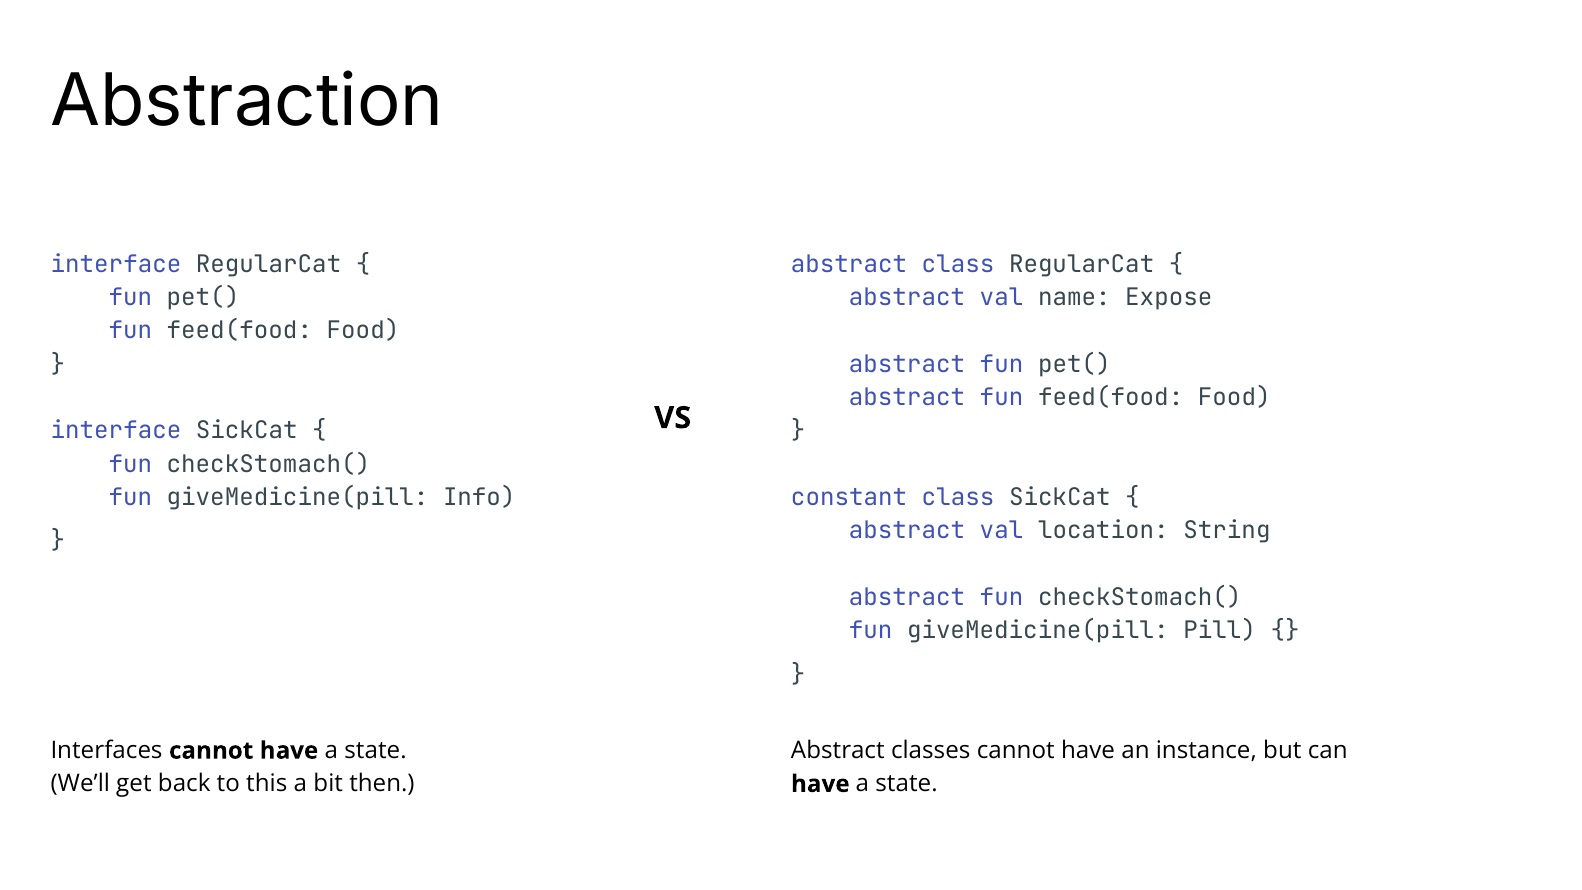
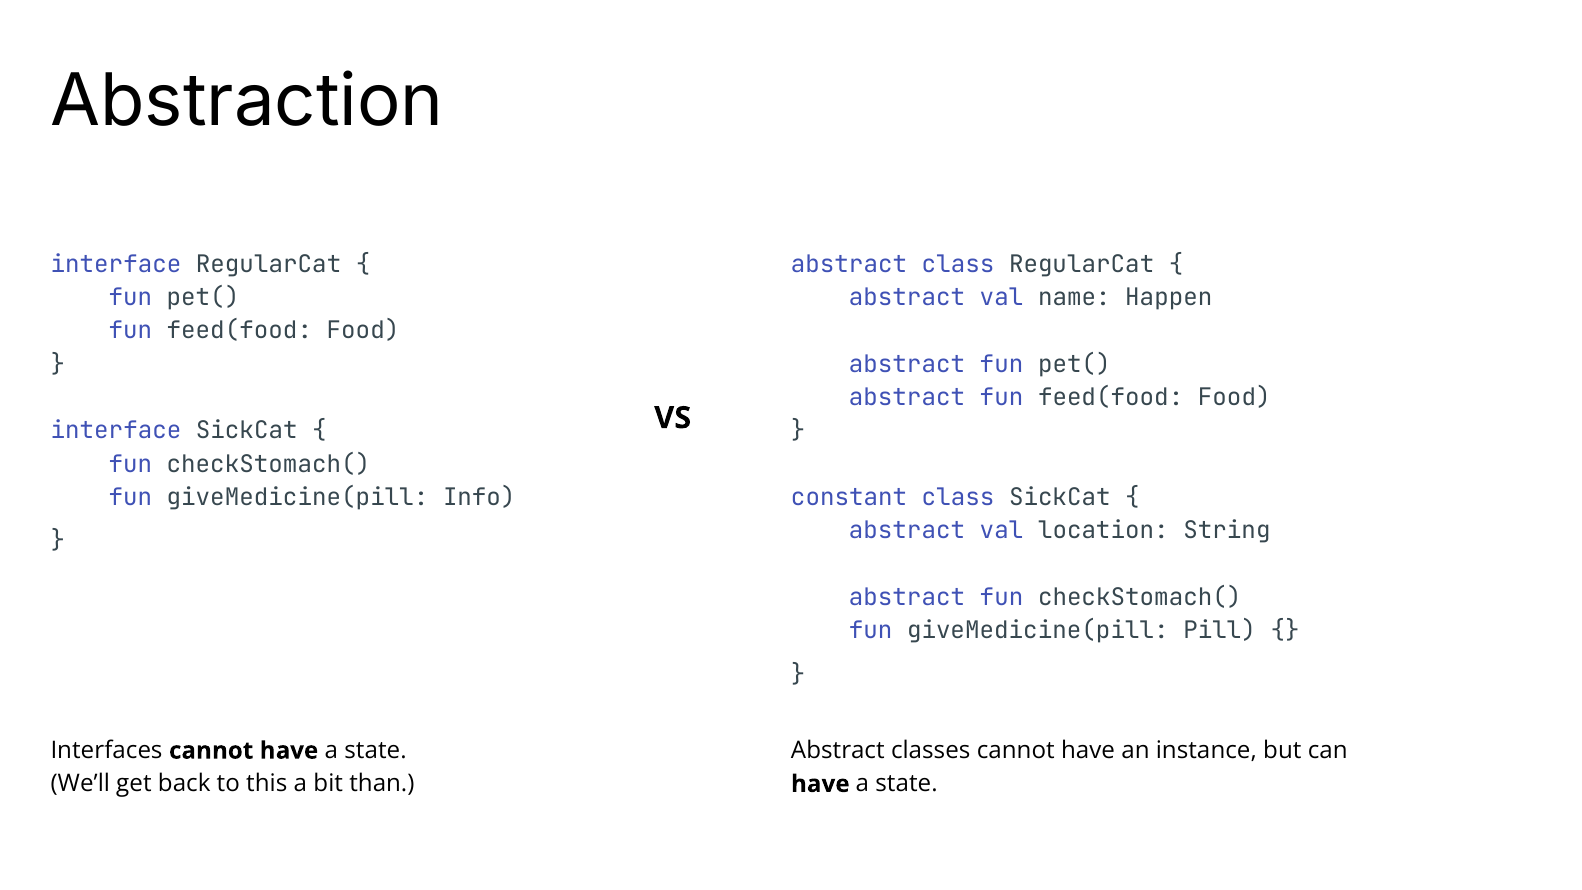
Expose: Expose -> Happen (1169, 297)
then: then -> than (382, 784)
